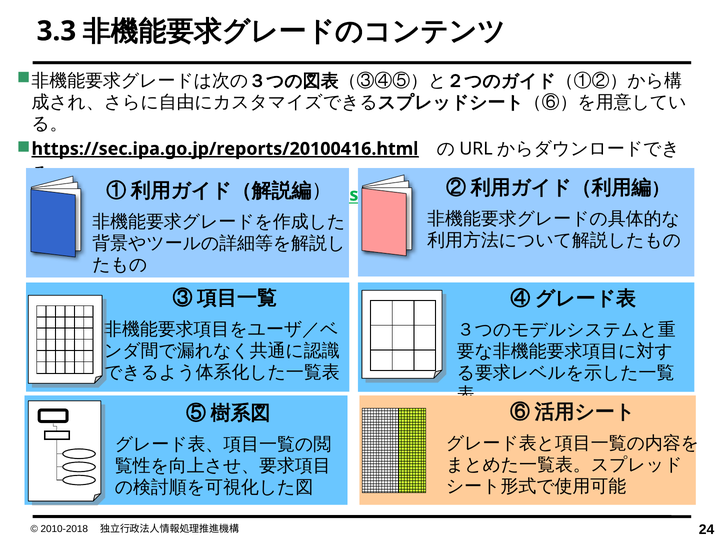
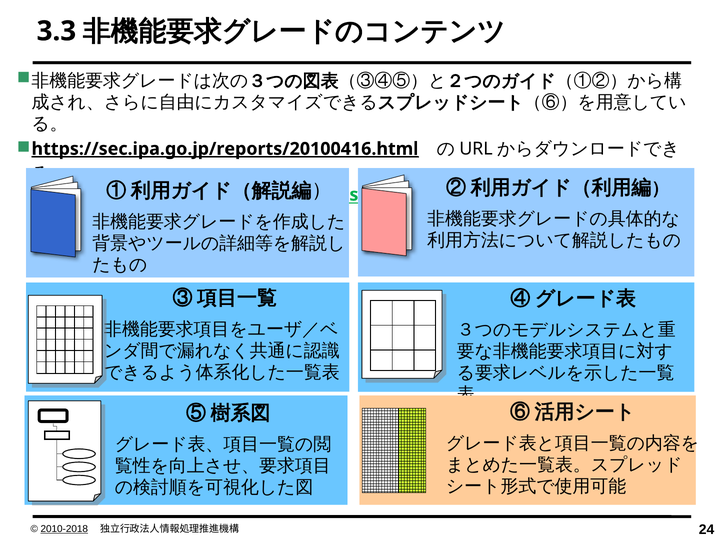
2010-2018 underline: none -> present (64, 529)
